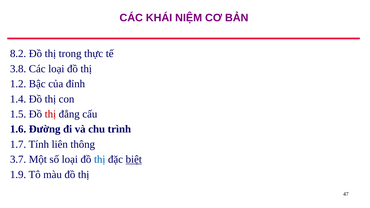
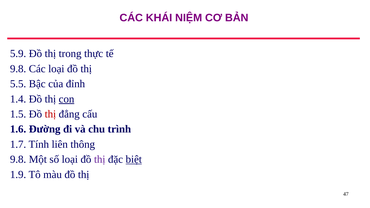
8.2: 8.2 -> 5.9 (18, 54)
3.8: 3.8 -> 9.8 (18, 69)
1.2: 1.2 -> 5.5 (18, 84)
con underline: none -> present (67, 99)
3.7: 3.7 -> 9.8 (18, 160)
thị colour: blue -> purple (100, 160)
